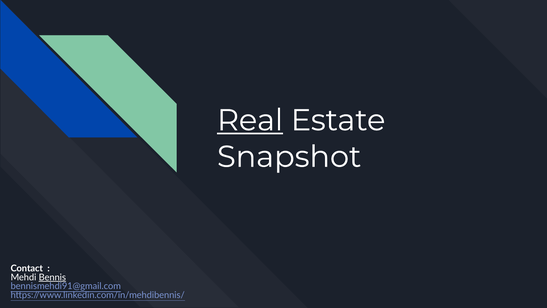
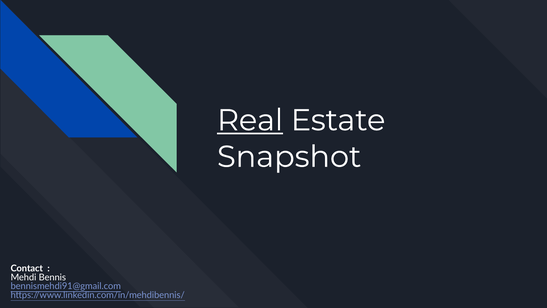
Bennis underline: present -> none (52, 277)
